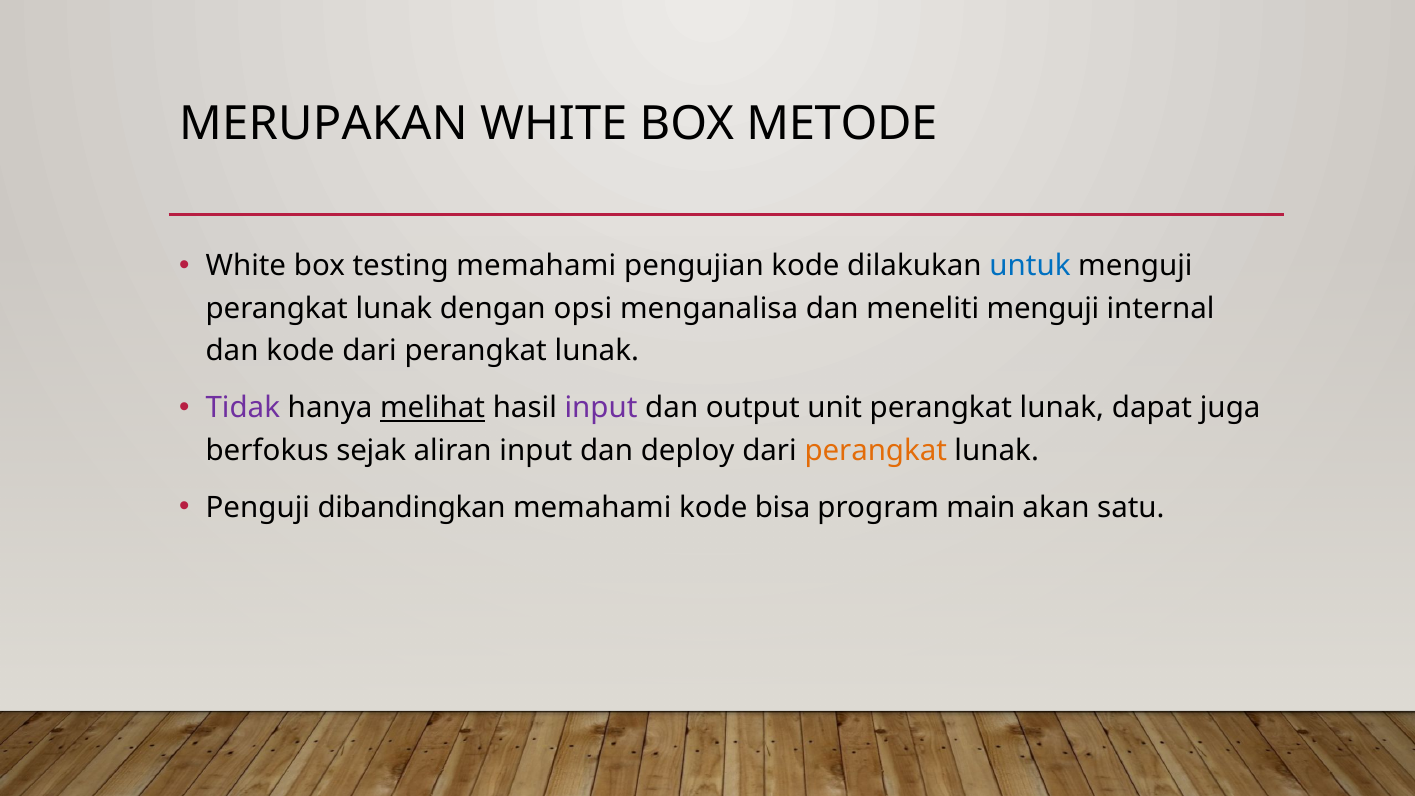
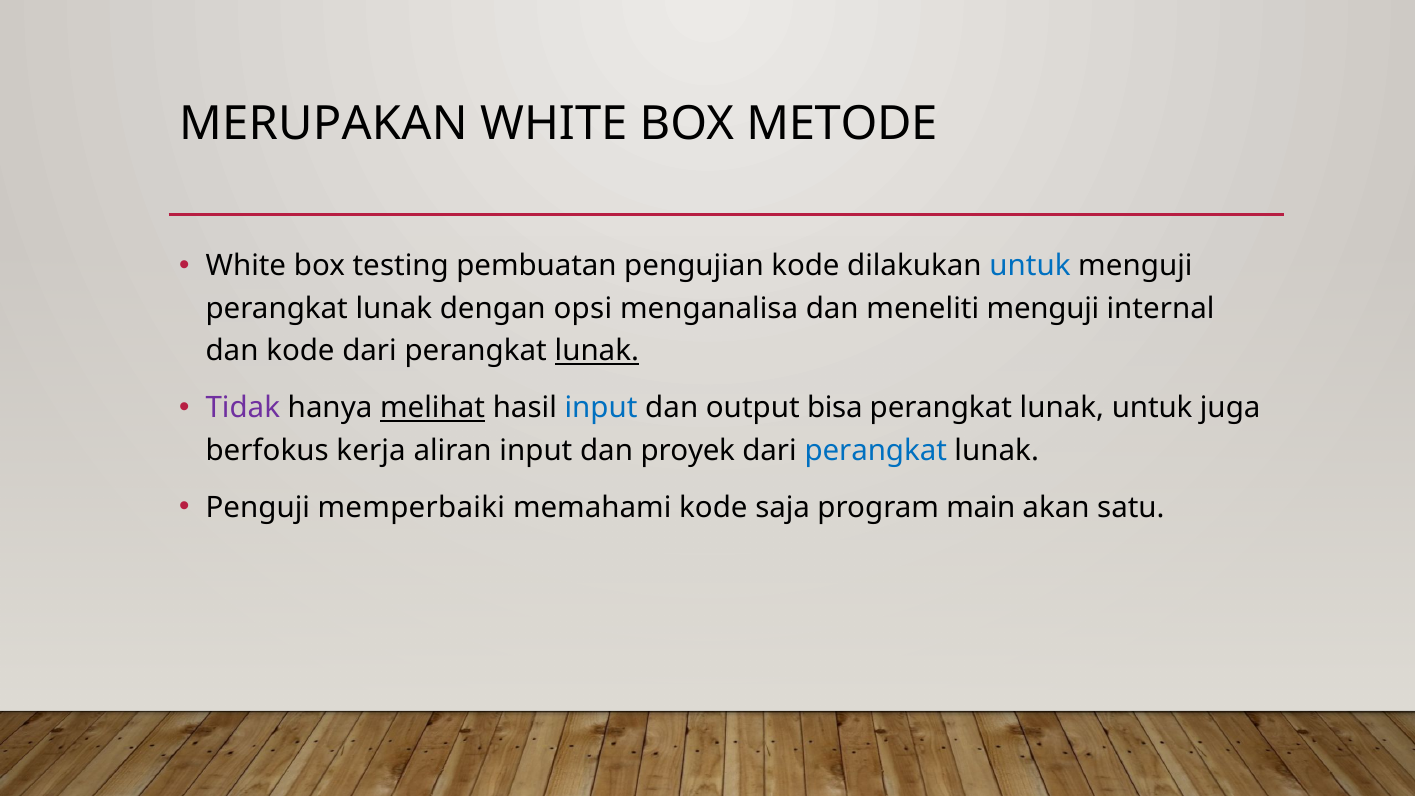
testing memahami: memahami -> pembuatan (536, 266)
lunak underline: none -> present (597, 351)
input colour: purple -> blue (601, 408)
unit: unit -> bisa (835, 408)
lunak dapat: dapat -> untuk (1152, 408)
sejak: sejak -> kerja (371, 451)
deploy: deploy -> proyek (688, 451)
perangkat colour: orange -> blue (876, 451)
dibandingkan: dibandingkan -> memperbaiki (411, 508)
bisa: bisa -> saja (783, 508)
